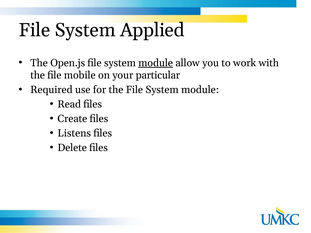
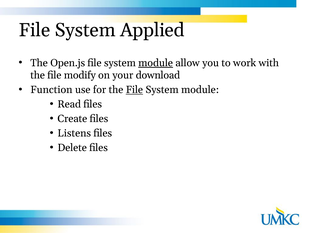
mobile: mobile -> modify (80, 75)
particular: particular -> download (158, 75)
Required: Required -> Function (51, 90)
File underline: none -> present (134, 90)
